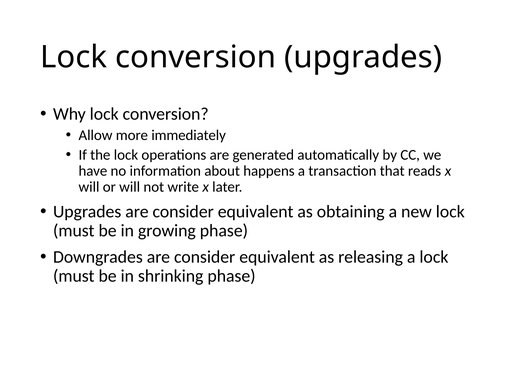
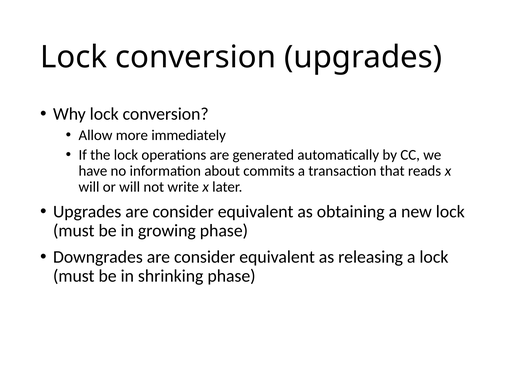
happens: happens -> commits (269, 171)
